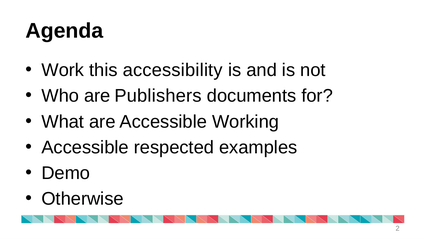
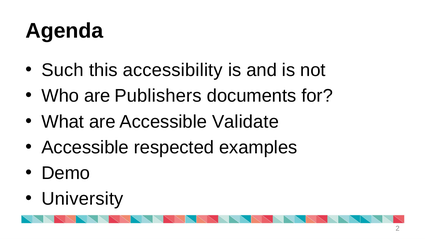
Work: Work -> Such (63, 70)
Working: Working -> Validate (245, 122)
Otherwise: Otherwise -> University (82, 199)
